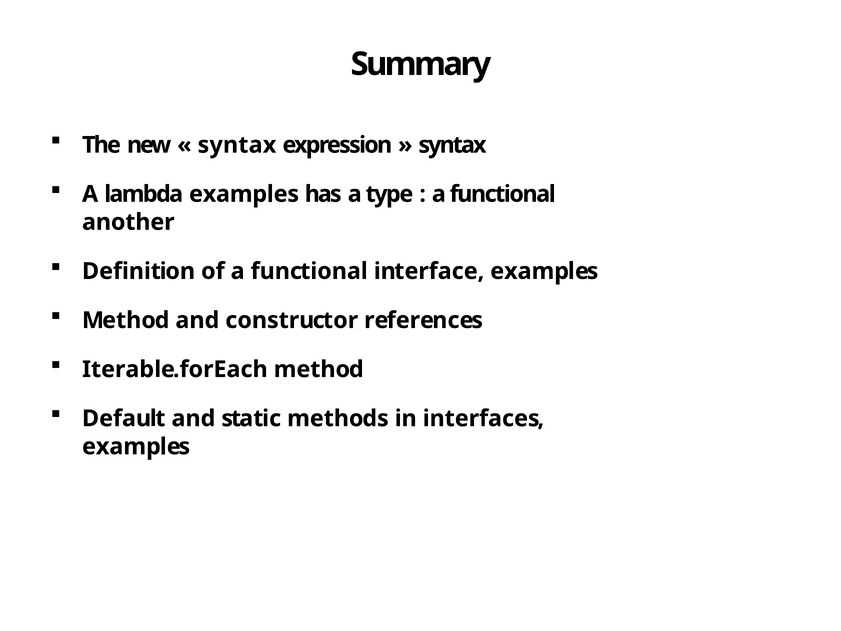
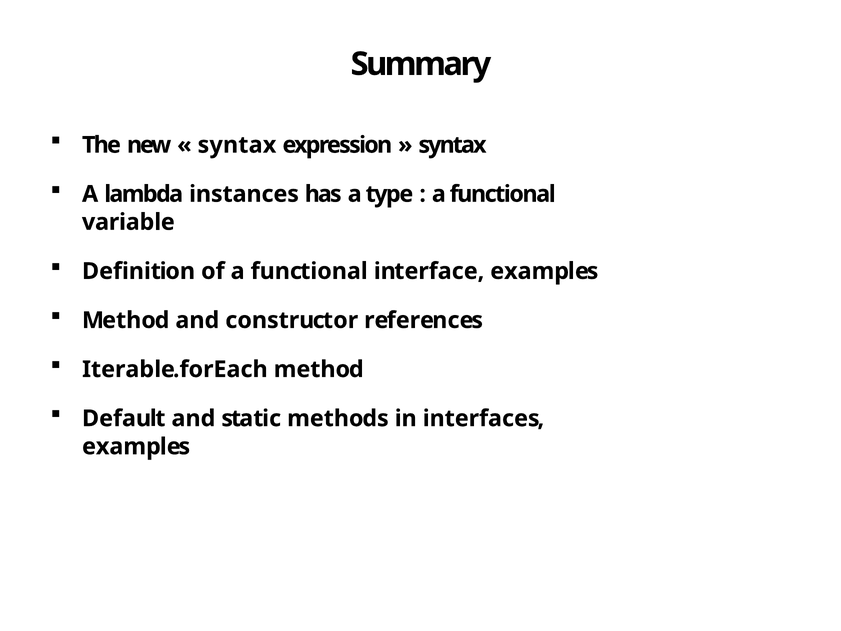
lambda examples: examples -> instances (244, 194)
another: another -> variable (128, 222)
